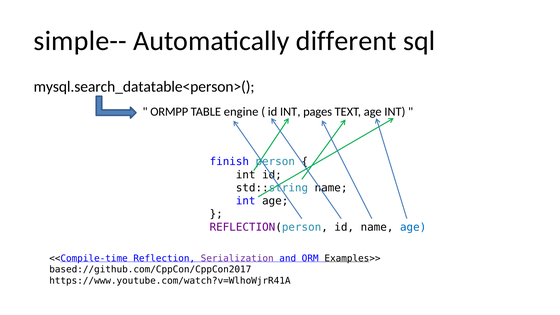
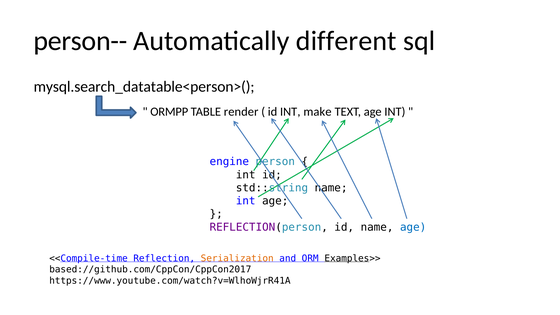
simple--: simple-- -> person-- (80, 41)
engine: engine -> render (241, 112)
pages: pages -> make (317, 112)
finish: finish -> engine (229, 162)
Serialization colour: purple -> orange (237, 258)
